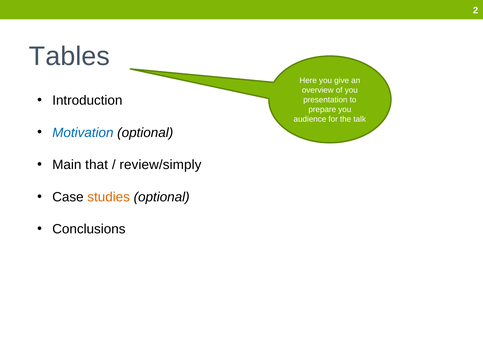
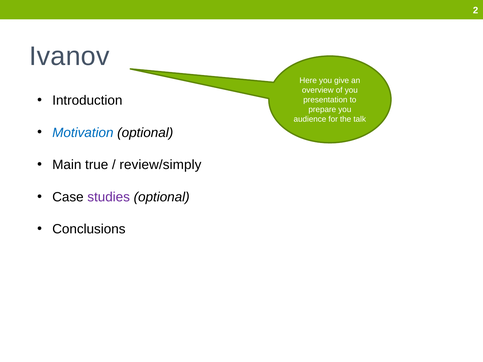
Tables: Tables -> Ivanov (69, 56)
that: that -> true (97, 165)
studies colour: orange -> purple (109, 197)
